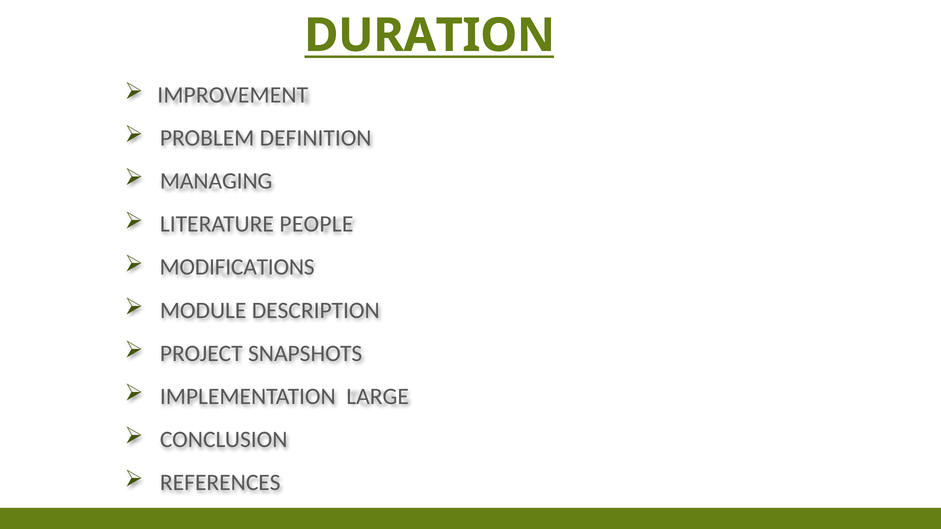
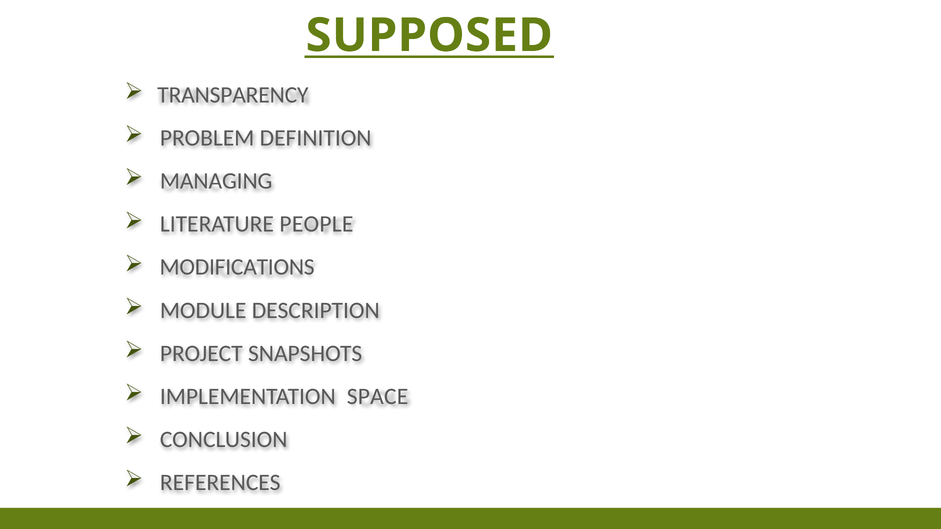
DURATION: DURATION -> SUPPOSED (429, 35)
IMPROVEMENT: IMPROVEMENT -> TRANSPARENCY (233, 95)
LARGE: LARGE -> SPACE (378, 397)
